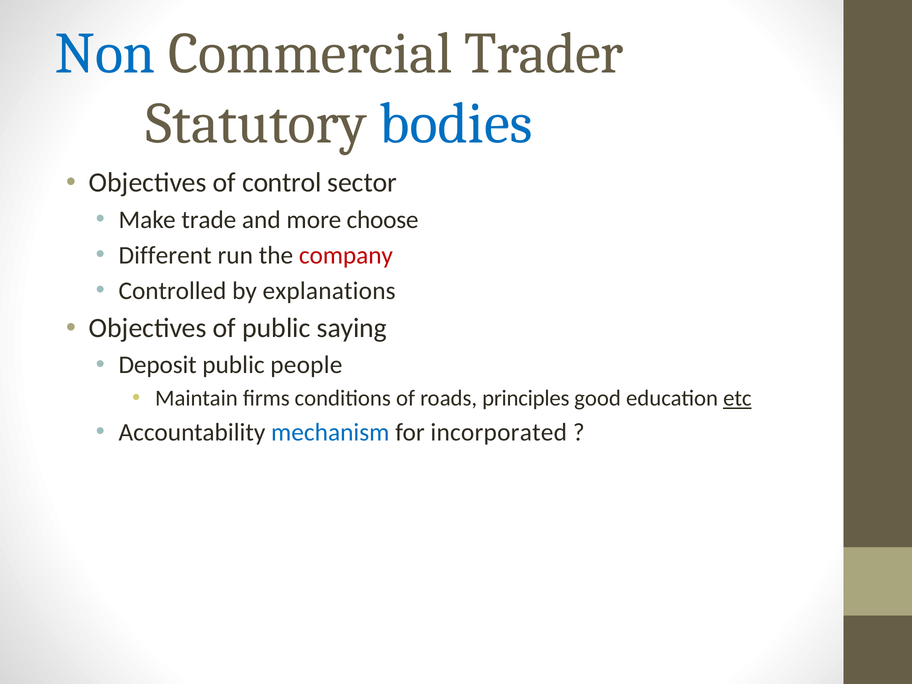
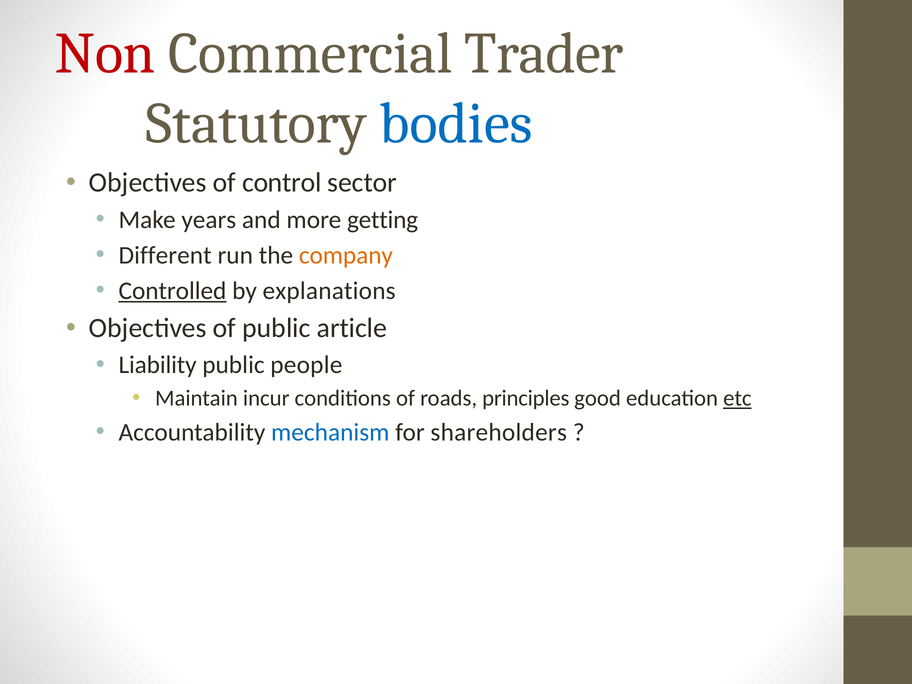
Non colour: blue -> red (105, 53)
trade: trade -> years (209, 220)
choose: choose -> getting (383, 220)
company colour: red -> orange (346, 255)
Controlled underline: none -> present (172, 291)
saying: saying -> article (352, 328)
Deposit: Deposit -> Liability (158, 365)
ﬁrms: ﬁrms -> incur (266, 398)
incorporated: incorporated -> shareholders (499, 433)
